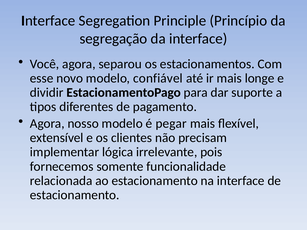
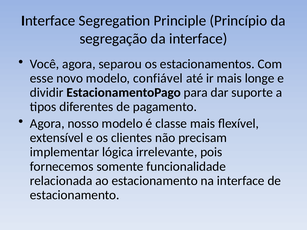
pegar: pegar -> classe (171, 124)
